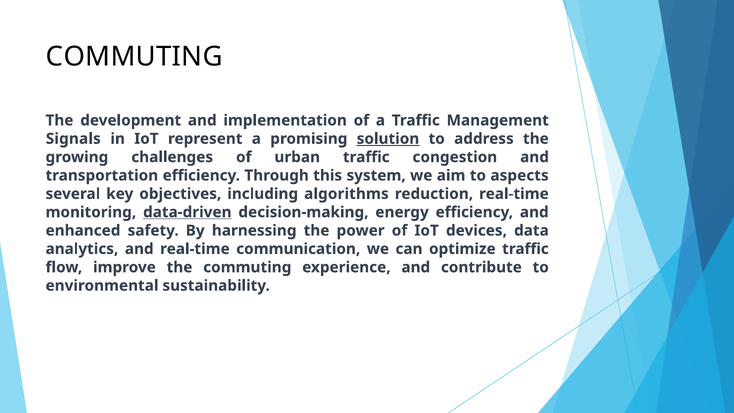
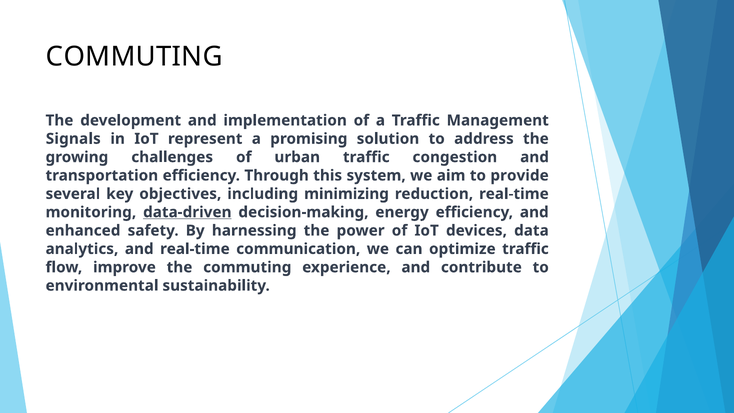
solution underline: present -> none (388, 139)
aspects: aspects -> provide (520, 175)
algorithms: algorithms -> minimizing (347, 194)
